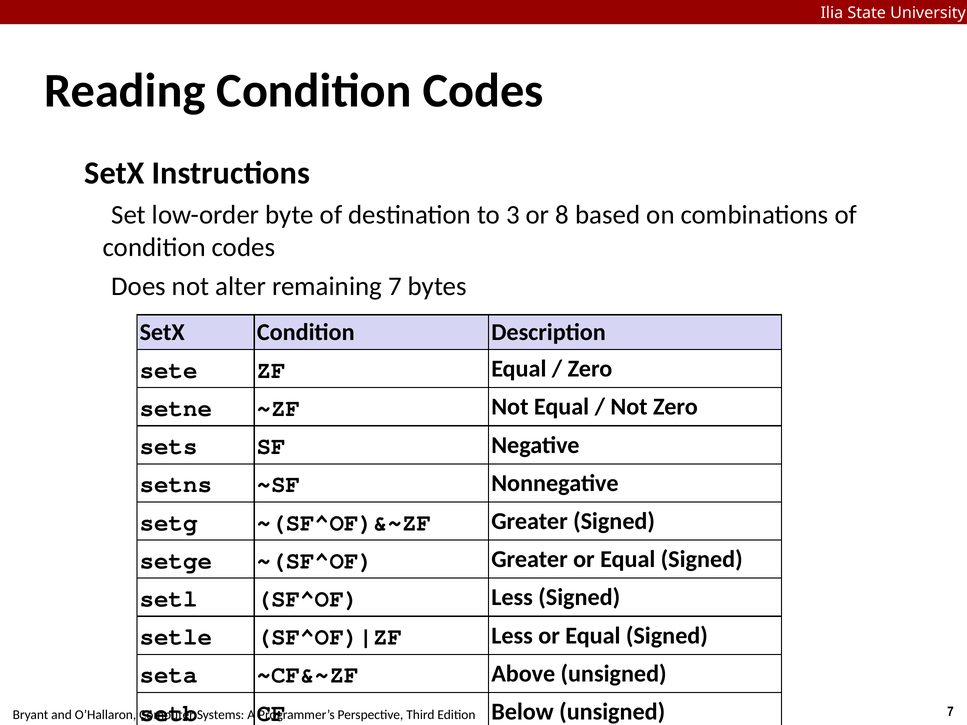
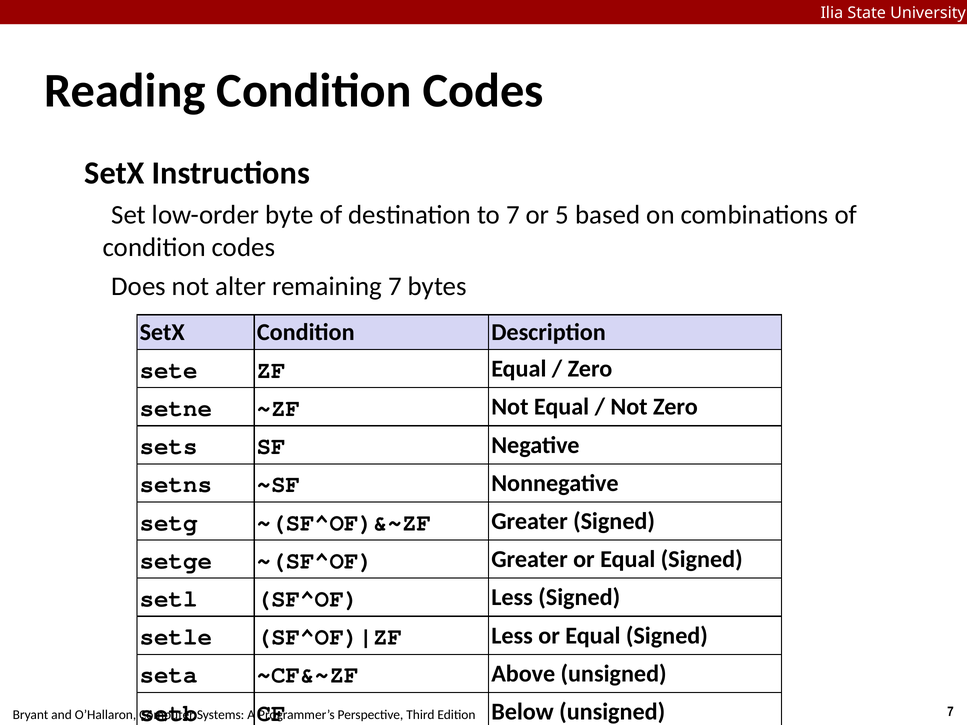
to 3: 3 -> 7 (513, 215)
8: 8 -> 5 (562, 215)
